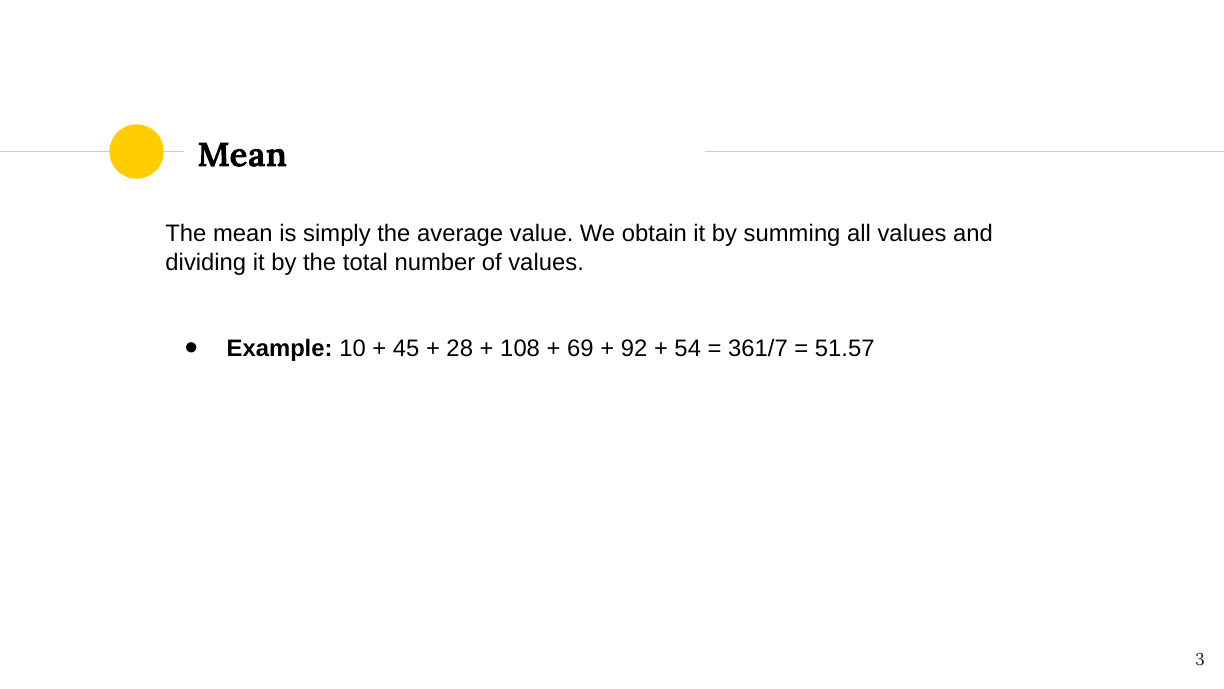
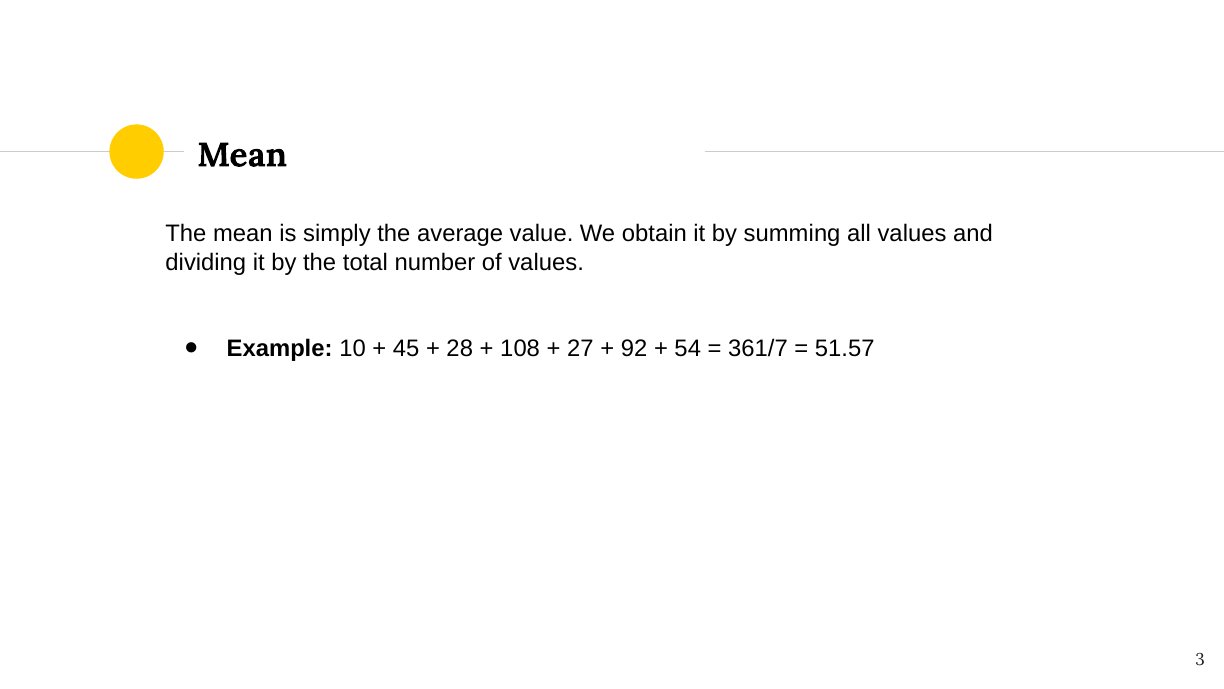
69: 69 -> 27 (580, 348)
